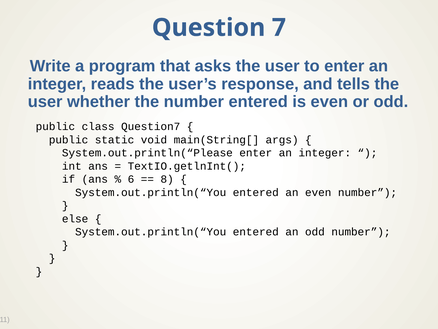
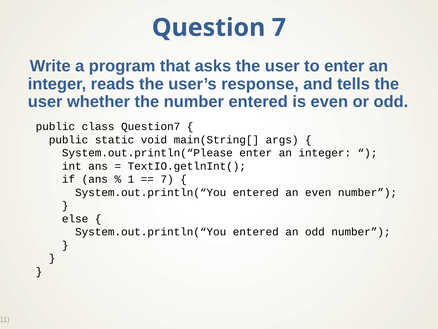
6: 6 -> 1 (131, 179)
8: 8 -> 7 (167, 179)
